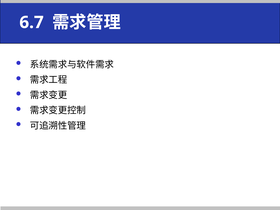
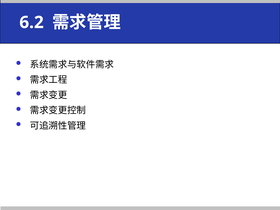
6.7: 6.7 -> 6.2 (32, 22)
